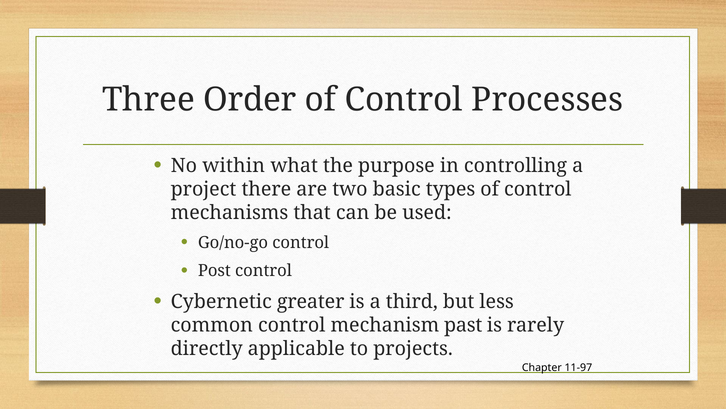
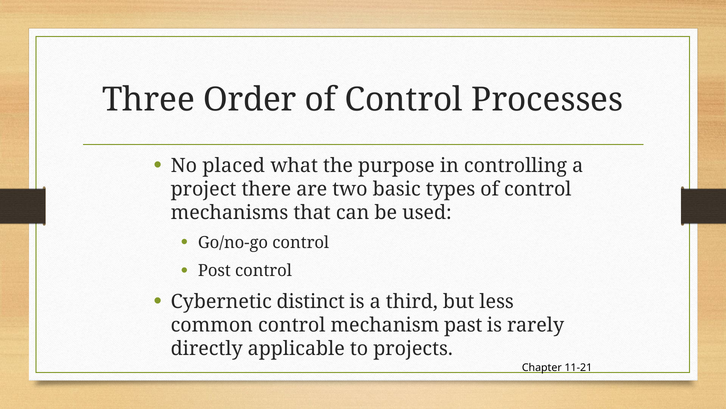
within: within -> placed (234, 166)
greater: greater -> distinct (311, 301)
11-97: 11-97 -> 11-21 (578, 367)
